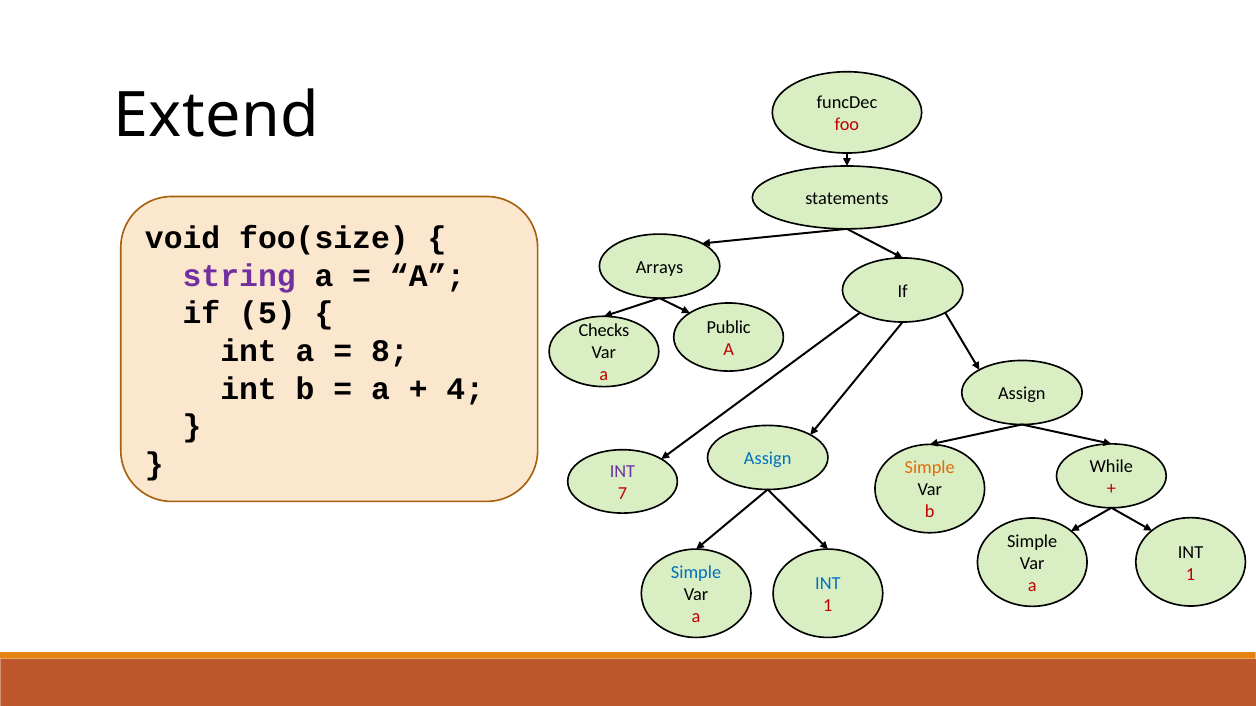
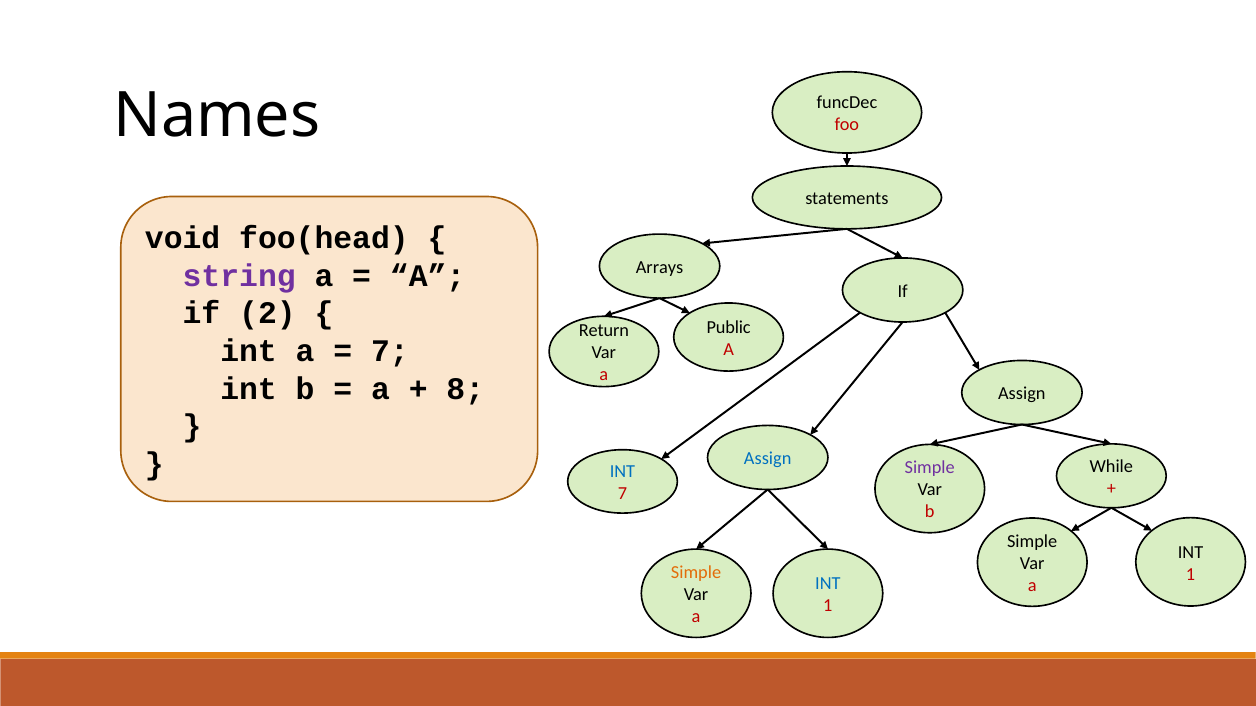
Extend: Extend -> Names (217, 115)
foo(size: foo(size -> foo(head (324, 238)
5: 5 -> 2 (267, 314)
Checks: Checks -> Return (604, 331)
8: 8 -> 7 (390, 351)
4: 4 -> 8 (465, 389)
Simple colour: orange -> purple (930, 468)
INT colour: purple -> blue (622, 472)
Simple colour: blue -> orange (696, 573)
